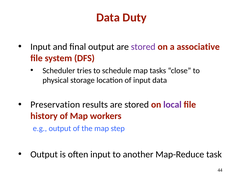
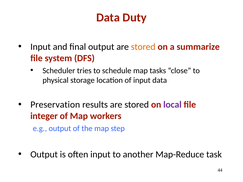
stored colour: purple -> orange (143, 47)
associative: associative -> summarize (198, 47)
history: history -> integer (44, 116)
